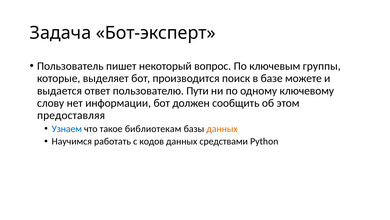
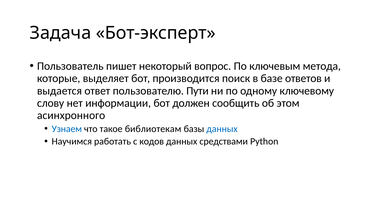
группы: группы -> метода (322, 66)
можете: можете -> ответов (303, 78)
предоставляя: предоставляя -> асинхронного (71, 115)
данных colour: orange -> blue (222, 129)
